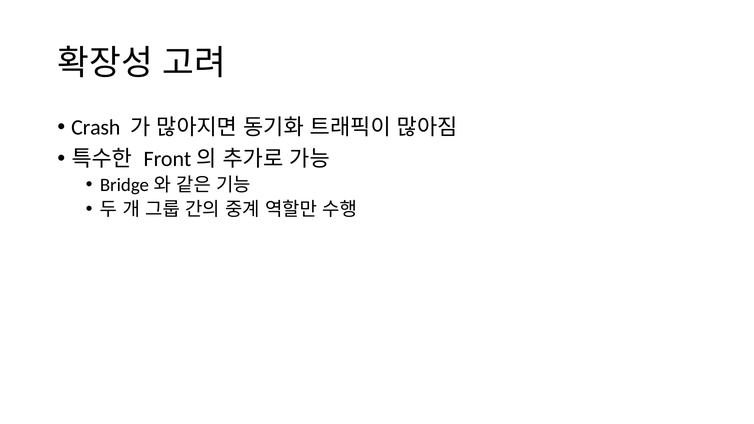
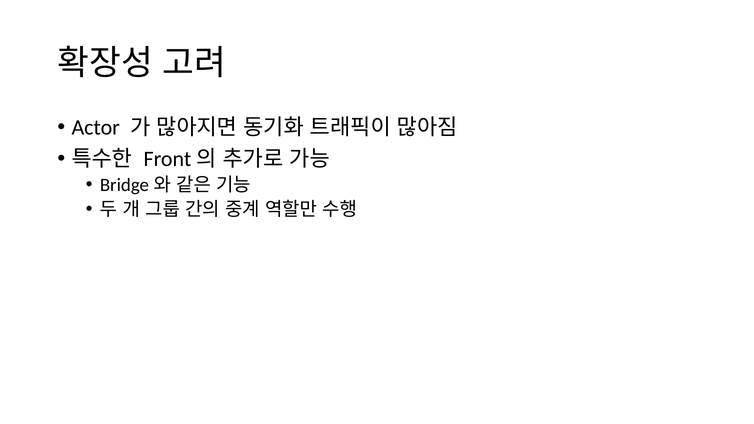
Crash: Crash -> Actor (96, 127)
